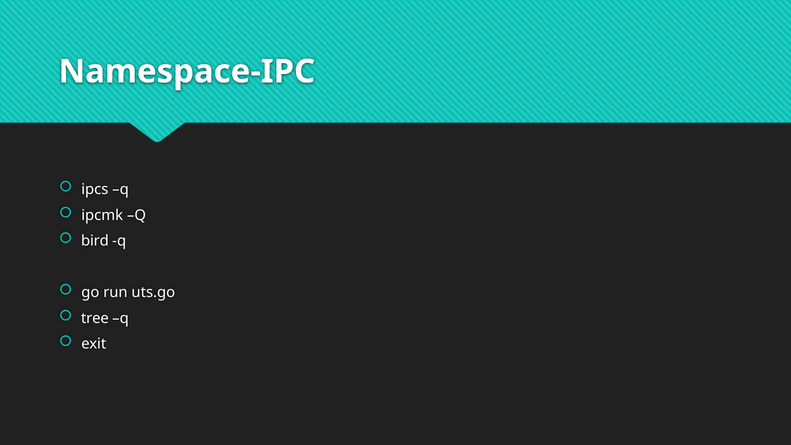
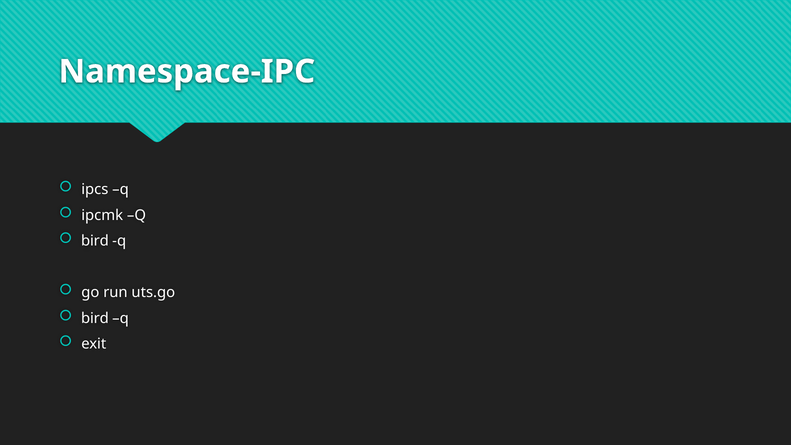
tree: tree -> bird (95, 318)
